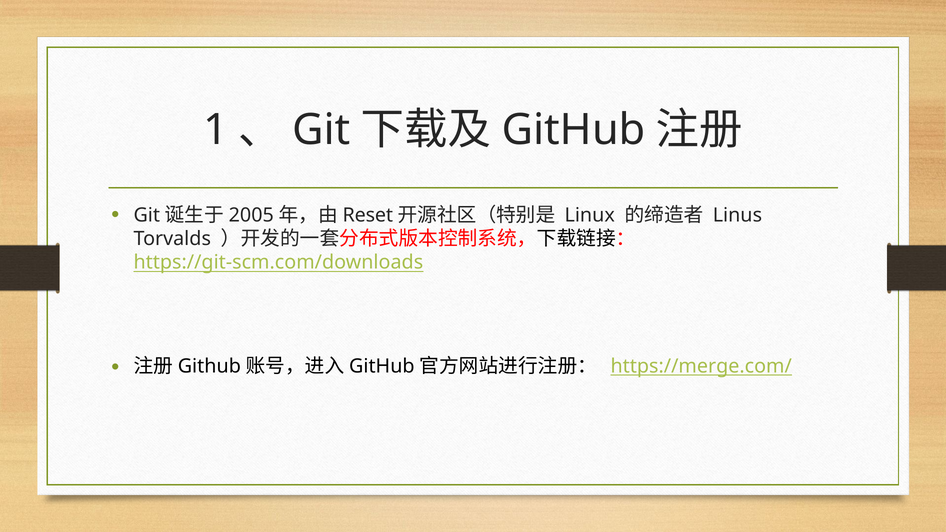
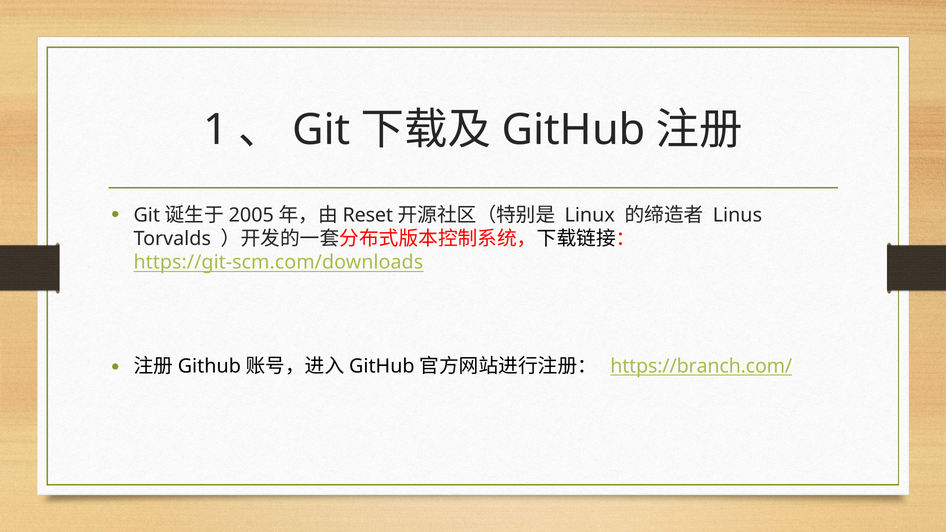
https://merge.com/: https://merge.com/ -> https://branch.com/ (701, 366)
